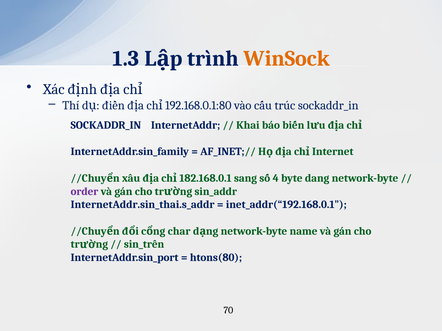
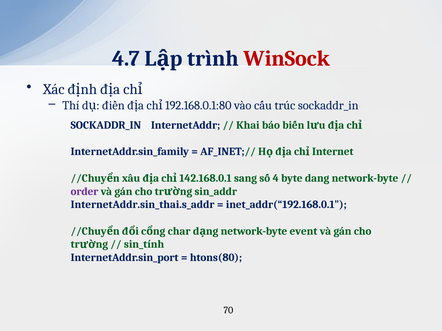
1.3: 1.3 -> 4.7 (126, 59)
WinSock colour: orange -> red (287, 59)
182.168.0.1: 182.168.0.1 -> 142.168.0.1 (205, 178)
name: name -> event (304, 231)
sin_trên: sin_trên -> sin_tính (144, 245)
